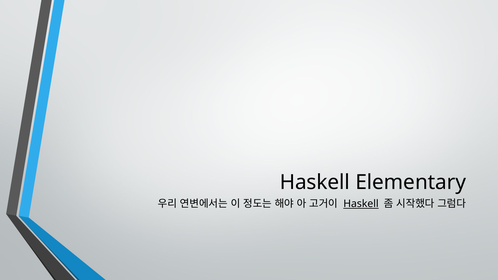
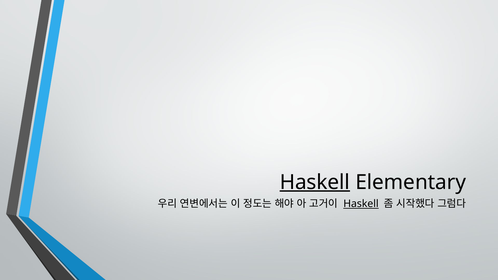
Haskell underline: none -> present (315, 182)
